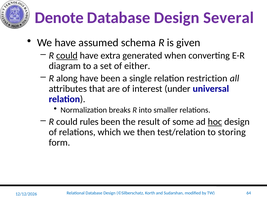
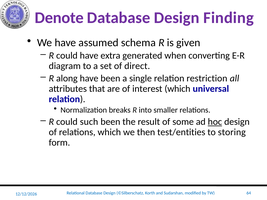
Several: Several -> Finding (229, 18)
could underline: present -> none (67, 56)
either: either -> direct (137, 66)
interest under: under -> which (177, 89)
rules: rules -> such (89, 122)
test/relation: test/relation -> test/entities (181, 132)
